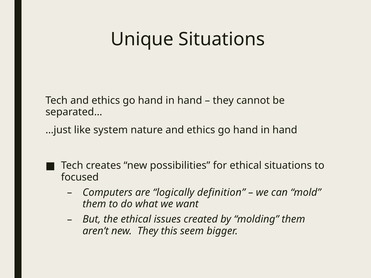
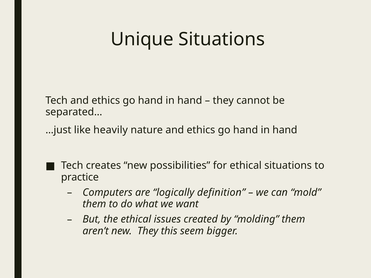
system: system -> heavily (111, 130)
focused: focused -> practice (80, 177)
